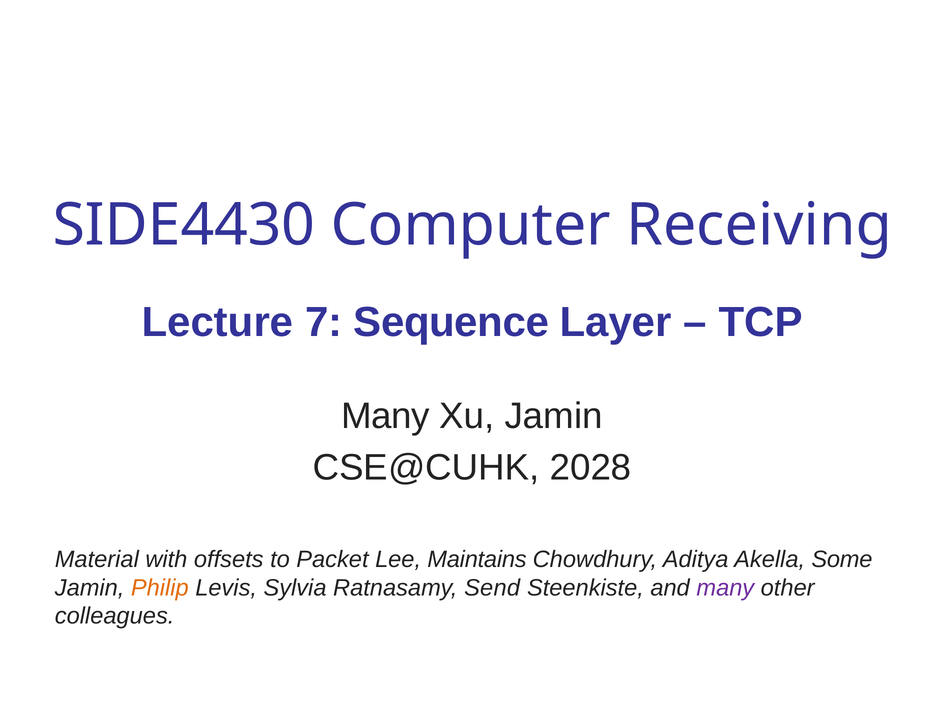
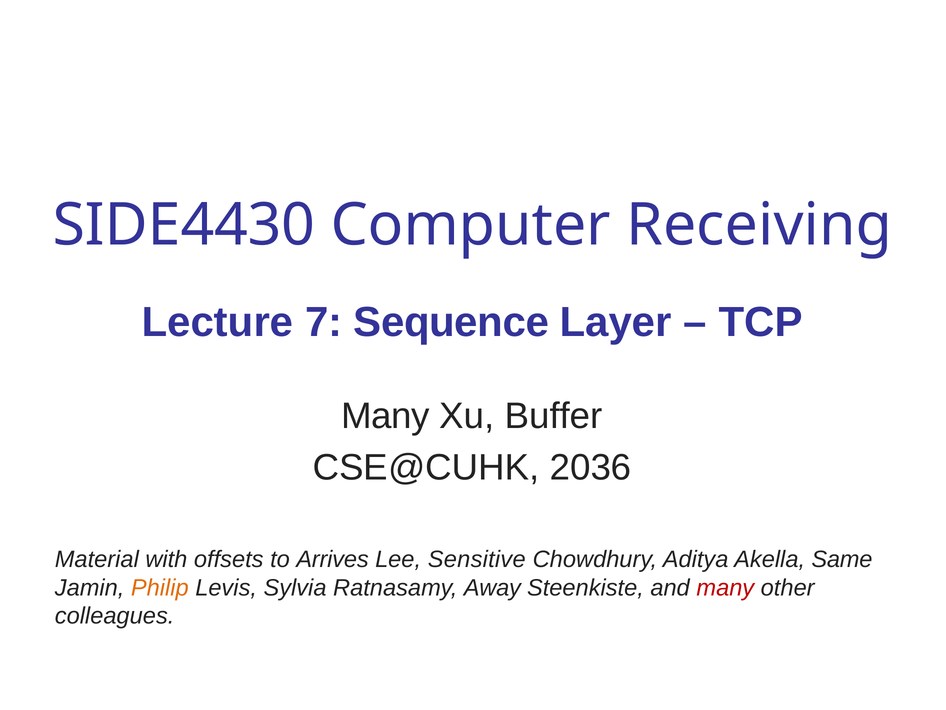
Xu Jamin: Jamin -> Buffer (554, 416)
2028: 2028 -> 2036 (591, 467)
Packet: Packet -> Arrives (333, 559)
Maintains: Maintains -> Sensitive (477, 559)
Some: Some -> Same (842, 559)
Send: Send -> Away (492, 587)
many colour: purple -> red (725, 587)
